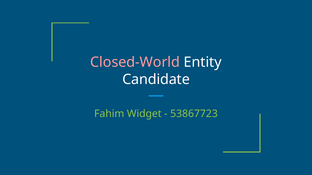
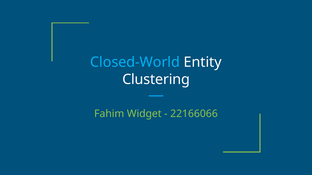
Closed-World colour: pink -> light blue (135, 62)
Candidate: Candidate -> Clustering (156, 80)
53867723: 53867723 -> 22166066 (194, 114)
